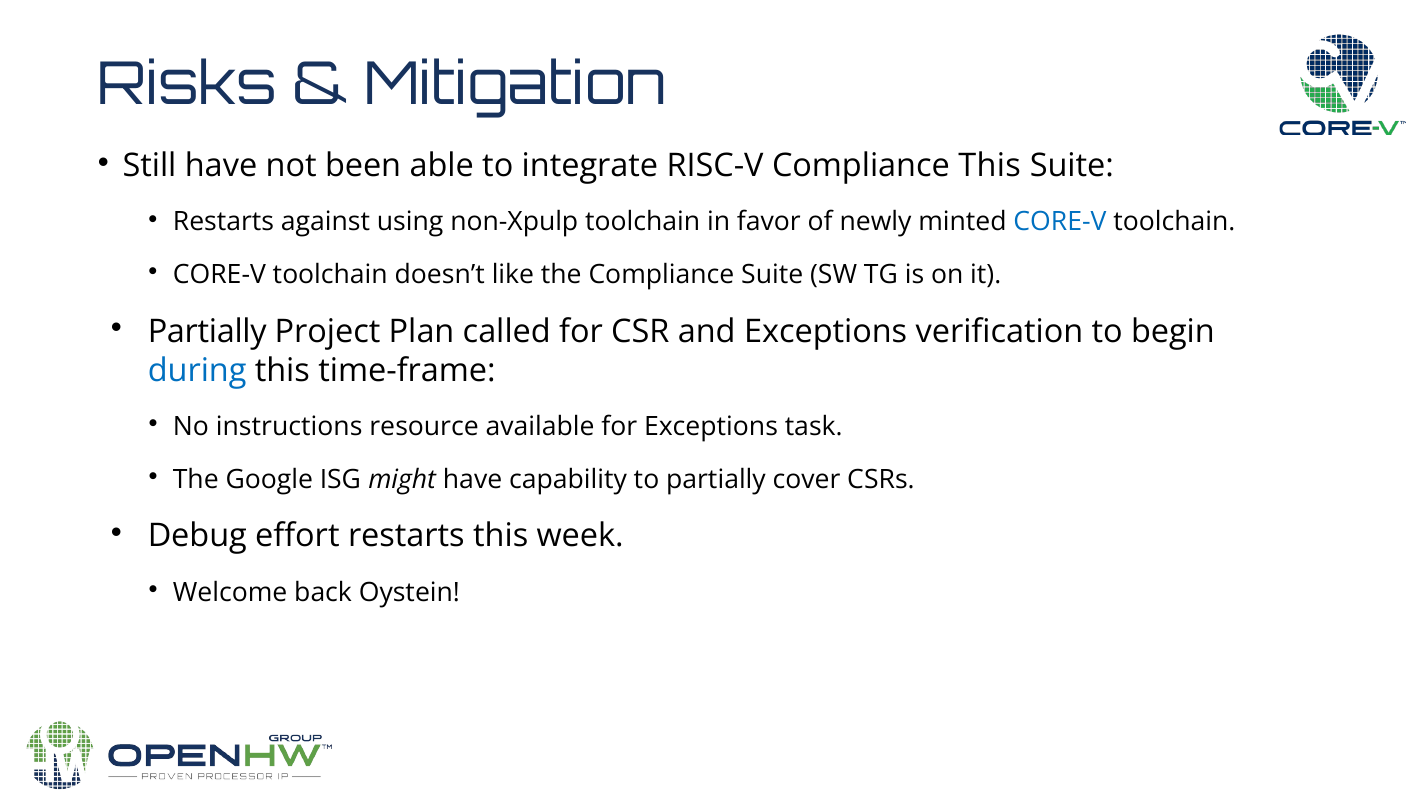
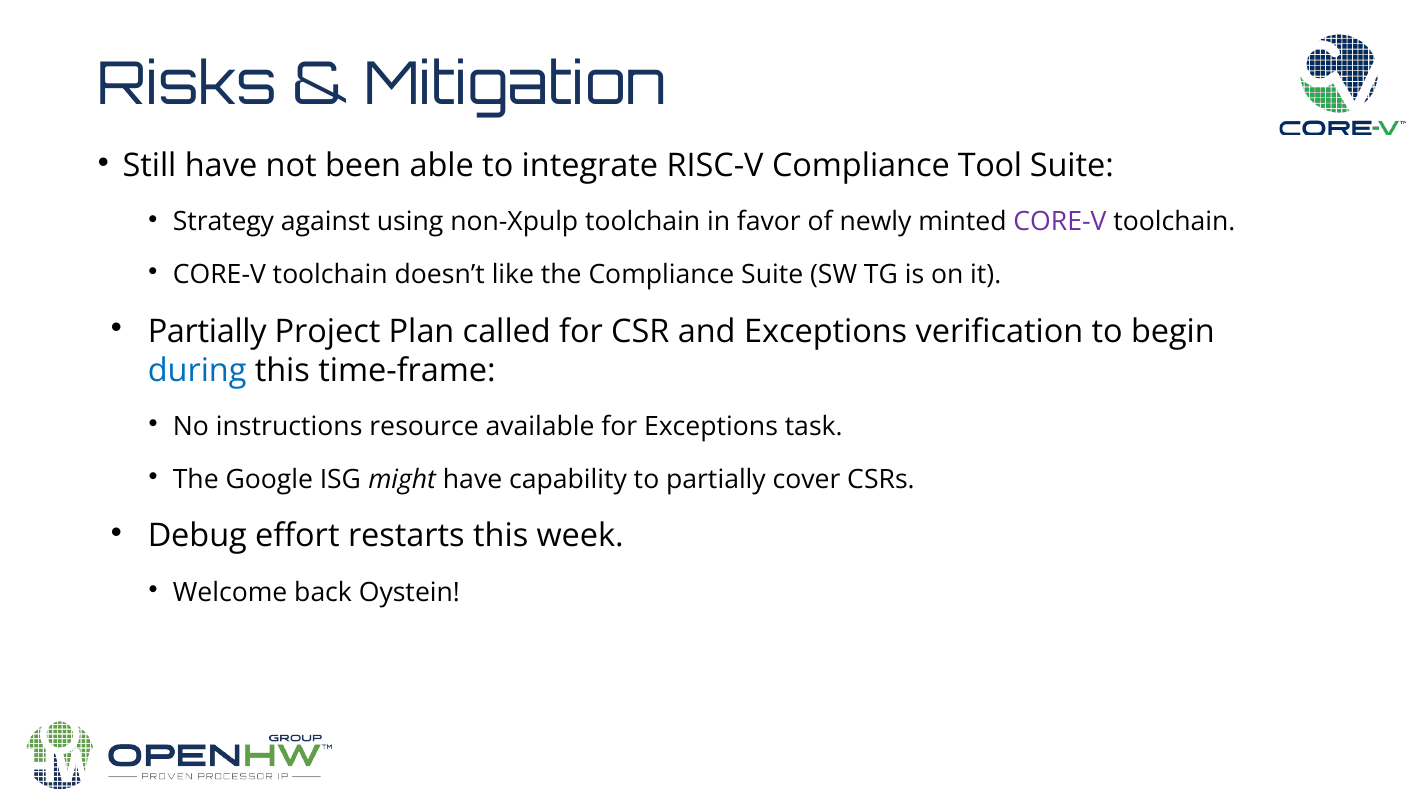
Compliance This: This -> Tool (990, 166)
Restarts: Restarts -> Strategy (223, 222)
CORE-V colour: blue -> purple (1060, 222)
